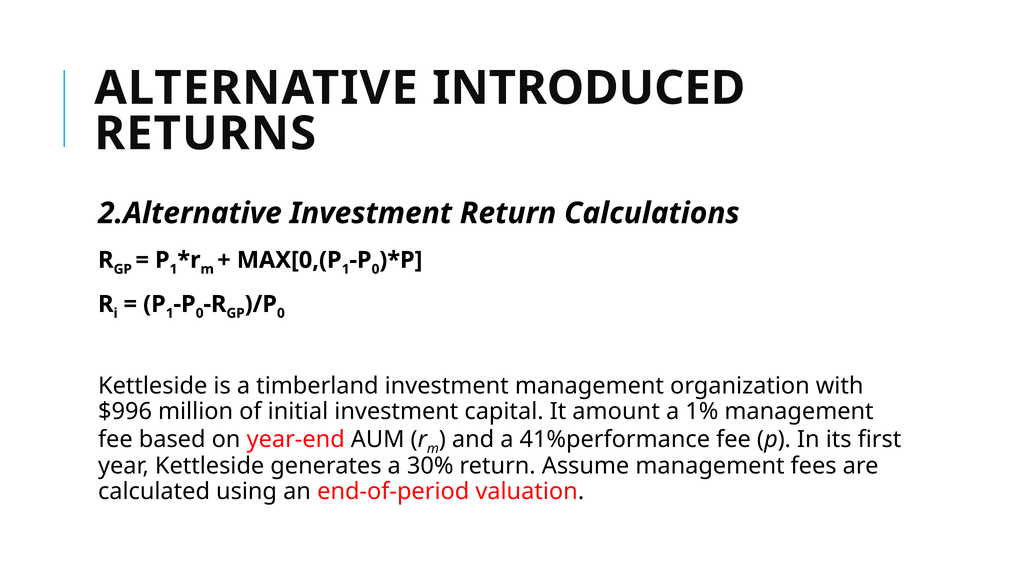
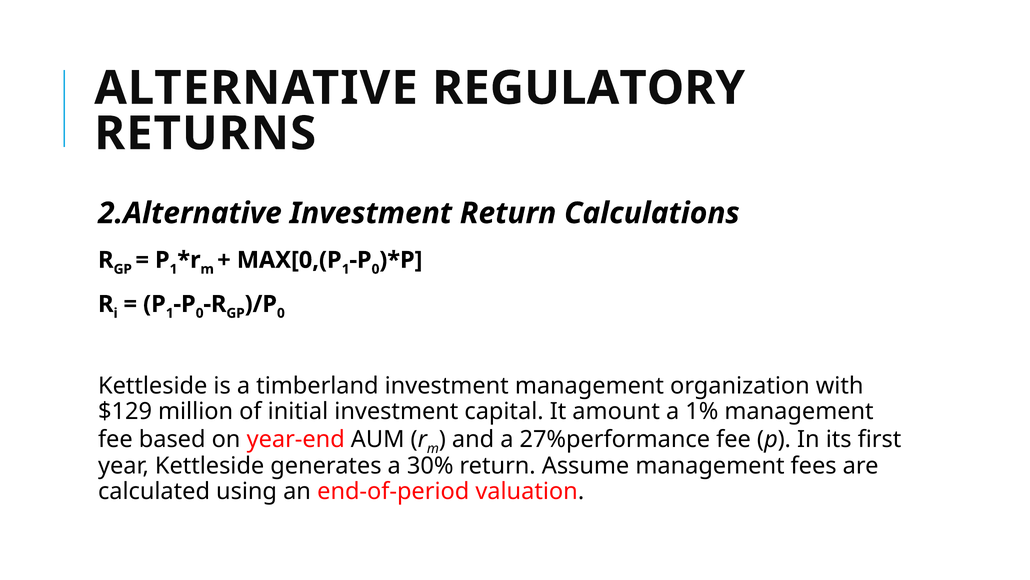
INTRODUCED: INTRODUCED -> REGULATORY (589, 88)
$996: $996 -> $129 (125, 411)
41%performance: 41%performance -> 27%performance (615, 439)
